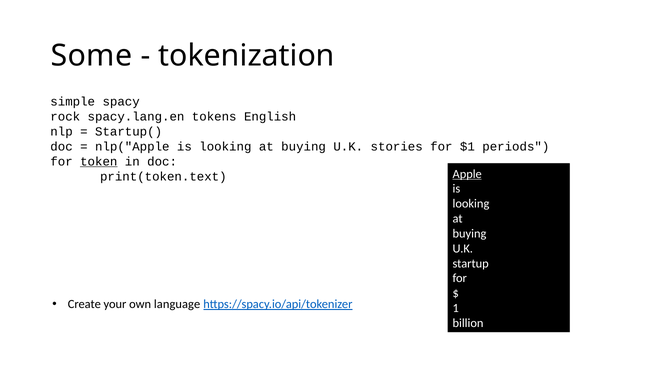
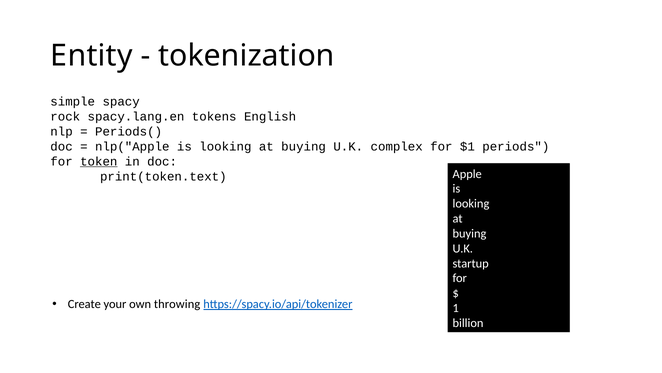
Some: Some -> Entity (92, 56)
Startup(: Startup( -> Periods( (129, 131)
stories: stories -> complex (397, 146)
Apple underline: present -> none (467, 174)
language: language -> throwing (177, 304)
